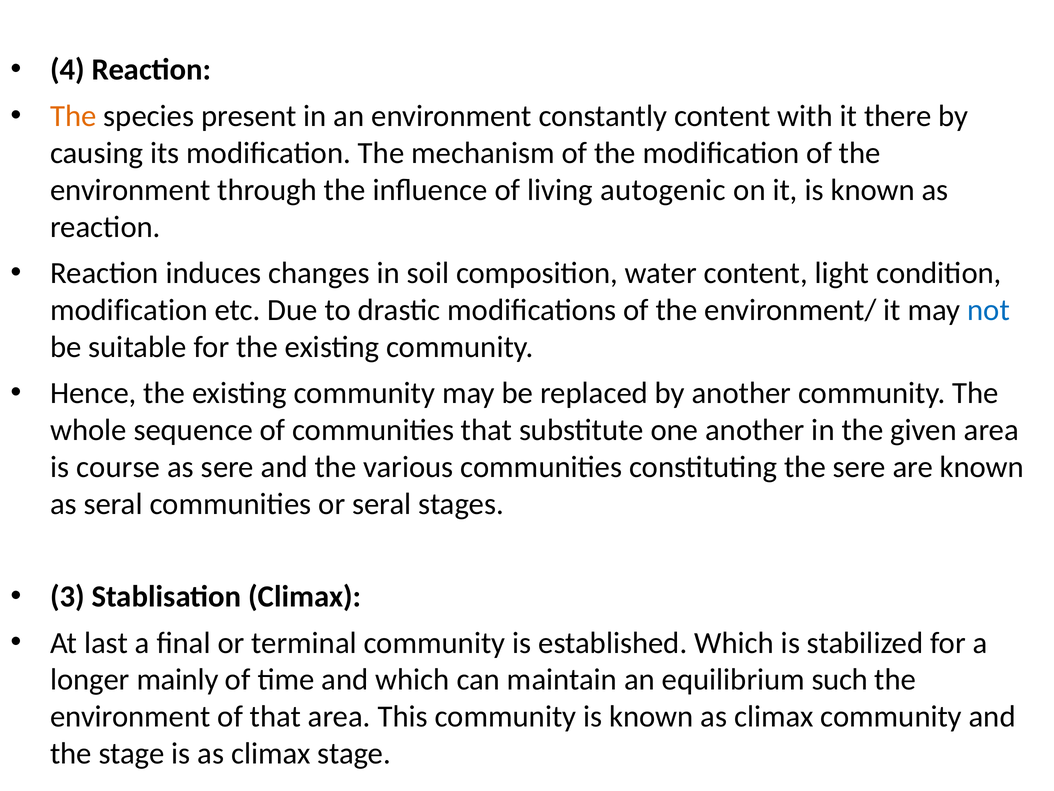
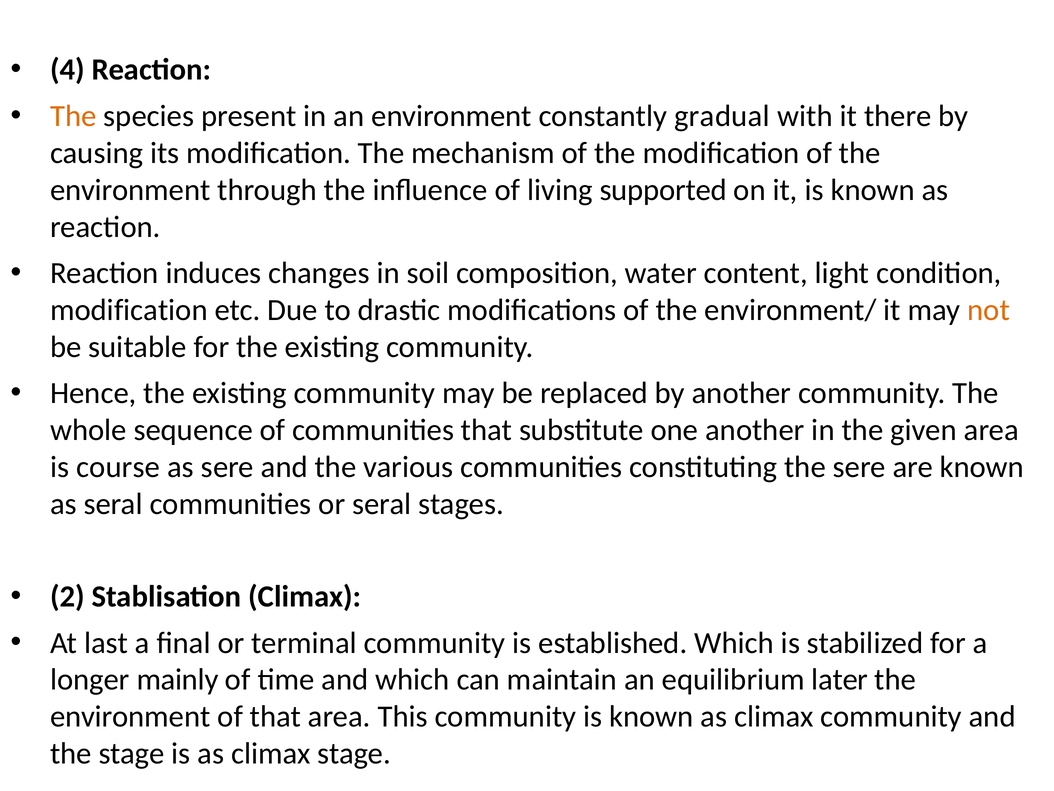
constantly content: content -> gradual (722, 116)
autogenic: autogenic -> supported (663, 190)
not colour: blue -> orange (989, 310)
3: 3 -> 2 (67, 596)
such: such -> later (840, 679)
